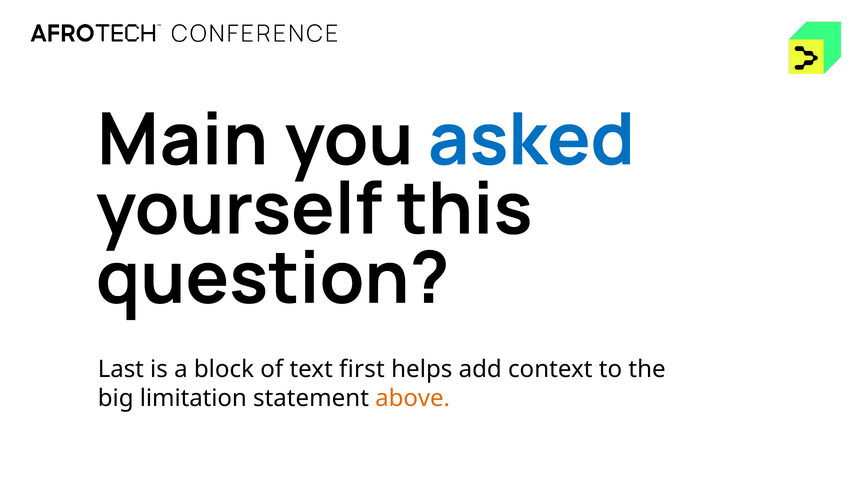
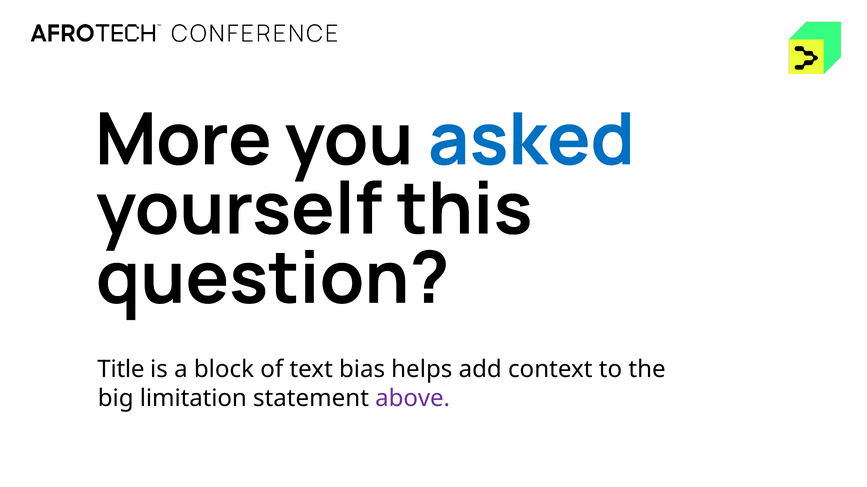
Main: Main -> More (183, 141)
Last: Last -> Title (121, 370)
first: first -> bias (362, 370)
above colour: orange -> purple (413, 399)
